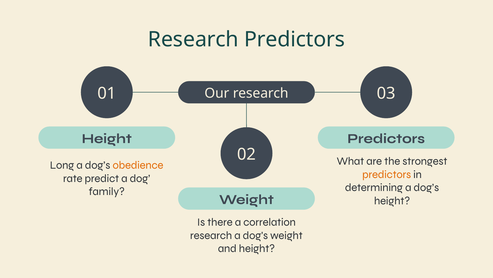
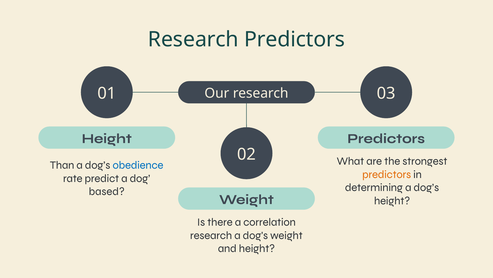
Long: Long -> Than (62, 165)
obedience colour: orange -> blue (138, 165)
family: family -> based (107, 191)
